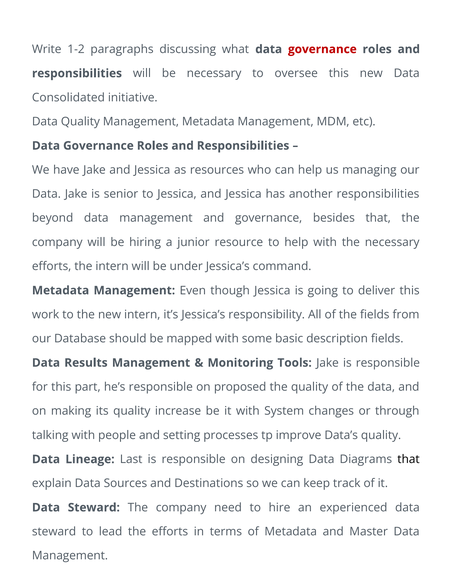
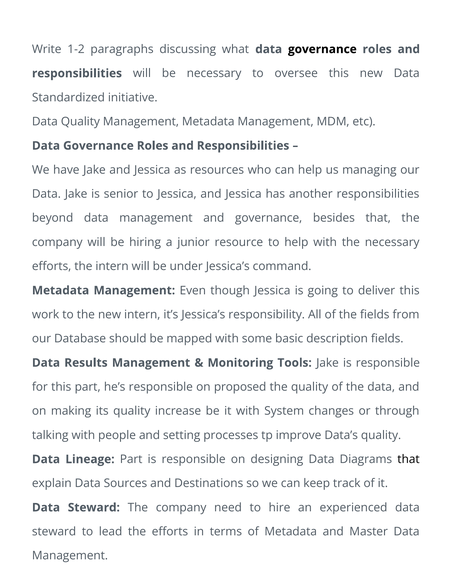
governance colour: red -> black (322, 49)
Consolidated: Consolidated -> Standardized (68, 98)
Lineage Last: Last -> Part (131, 459)
